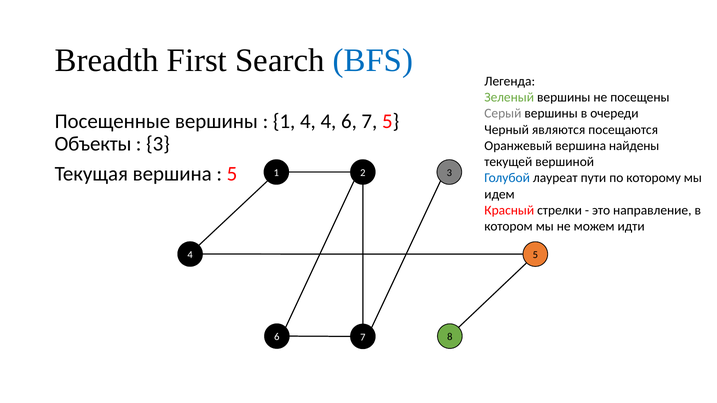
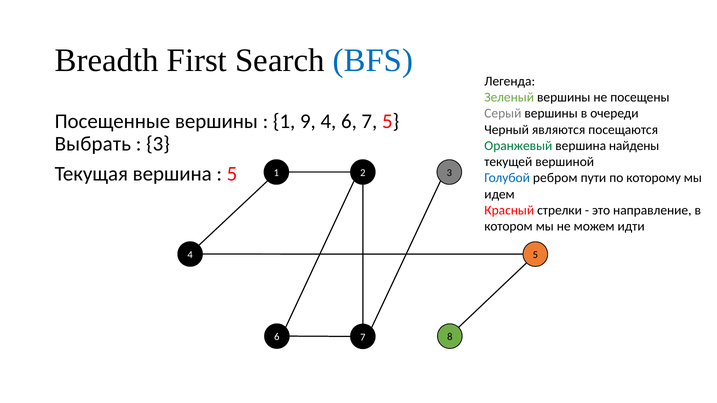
1 4: 4 -> 9 (308, 121)
Объекты: Объекты -> Выбрать (93, 144)
Оранжевый colour: black -> green (518, 146)
лауреат: лауреат -> ребром (555, 178)
